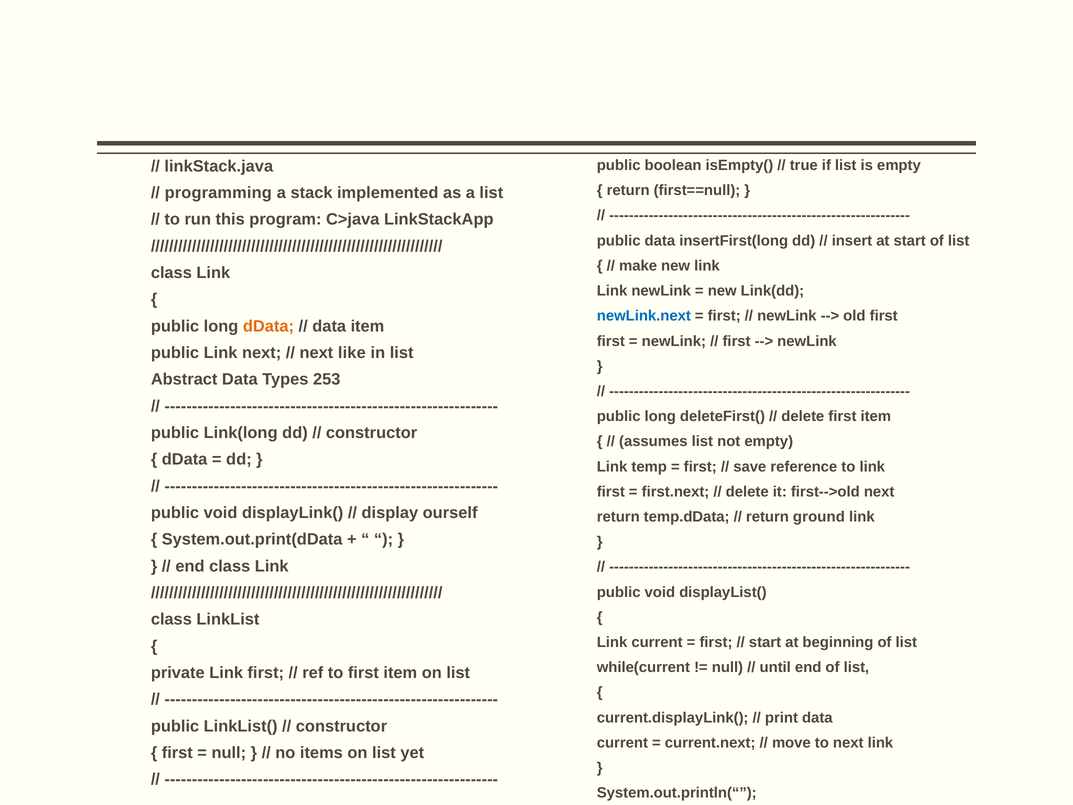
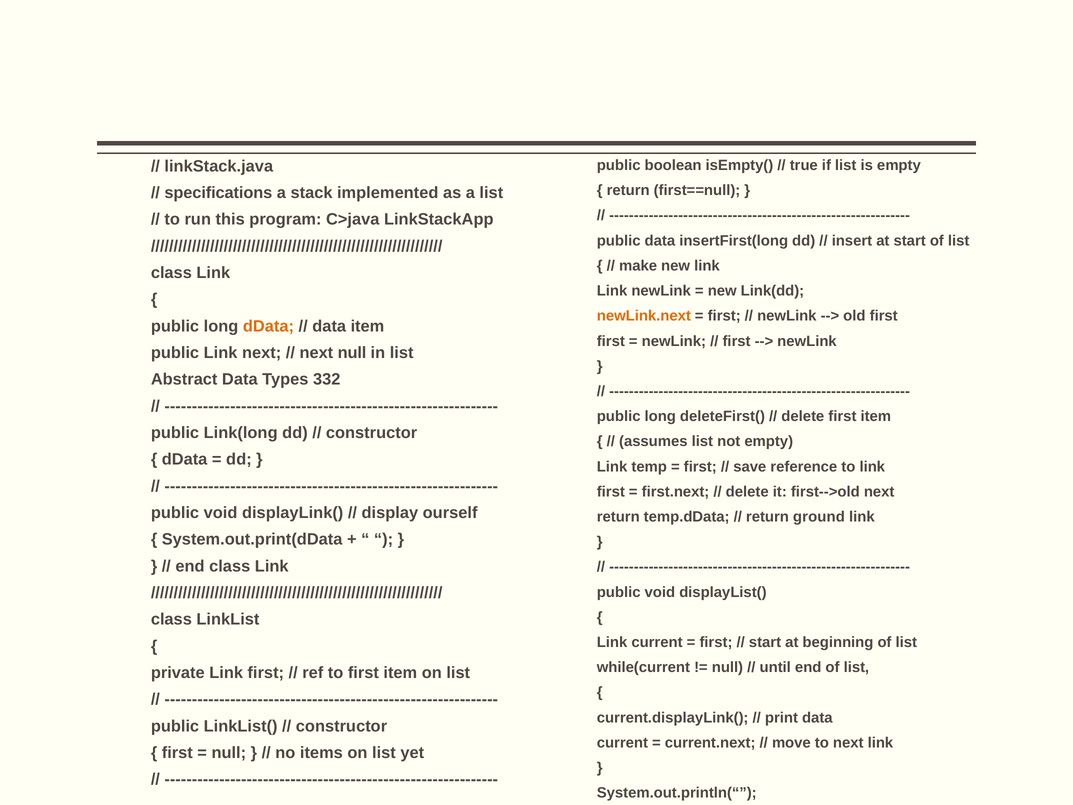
programming: programming -> specifications (218, 193)
newLink.next colour: blue -> orange (644, 316)
next like: like -> null (352, 353)
253: 253 -> 332 (327, 379)
